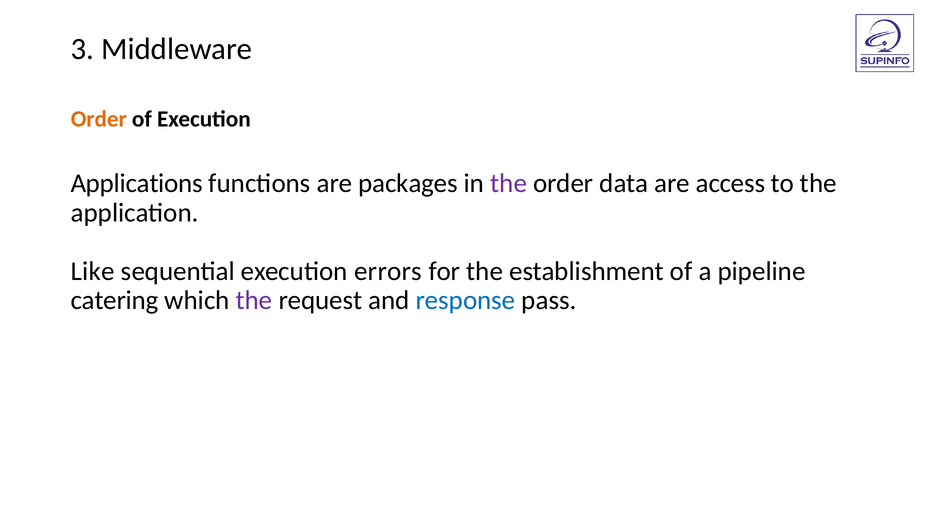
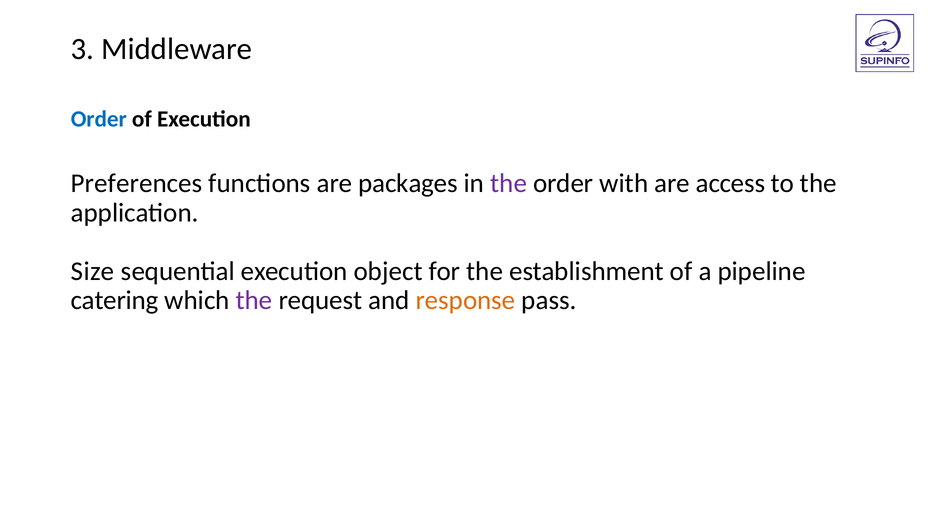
Order colour: orange -> blue (99, 119)
Applications: Applications -> Preferences (137, 184)
data: data -> with (624, 184)
Like: Like -> Size (93, 271)
errors: errors -> object (388, 271)
response colour: blue -> orange (466, 300)
